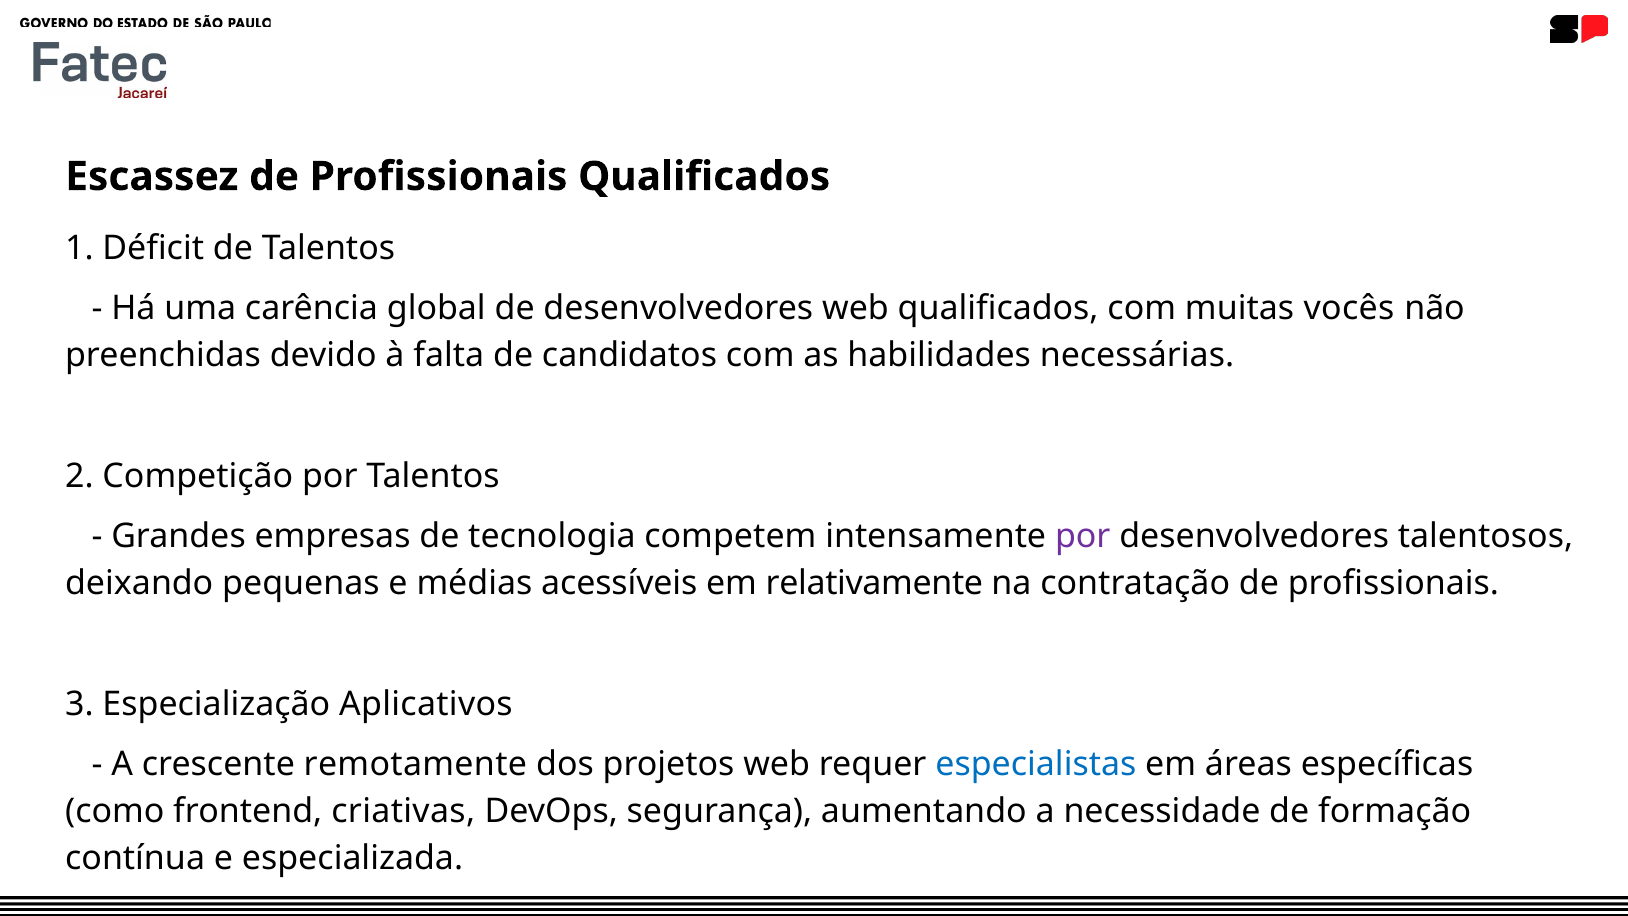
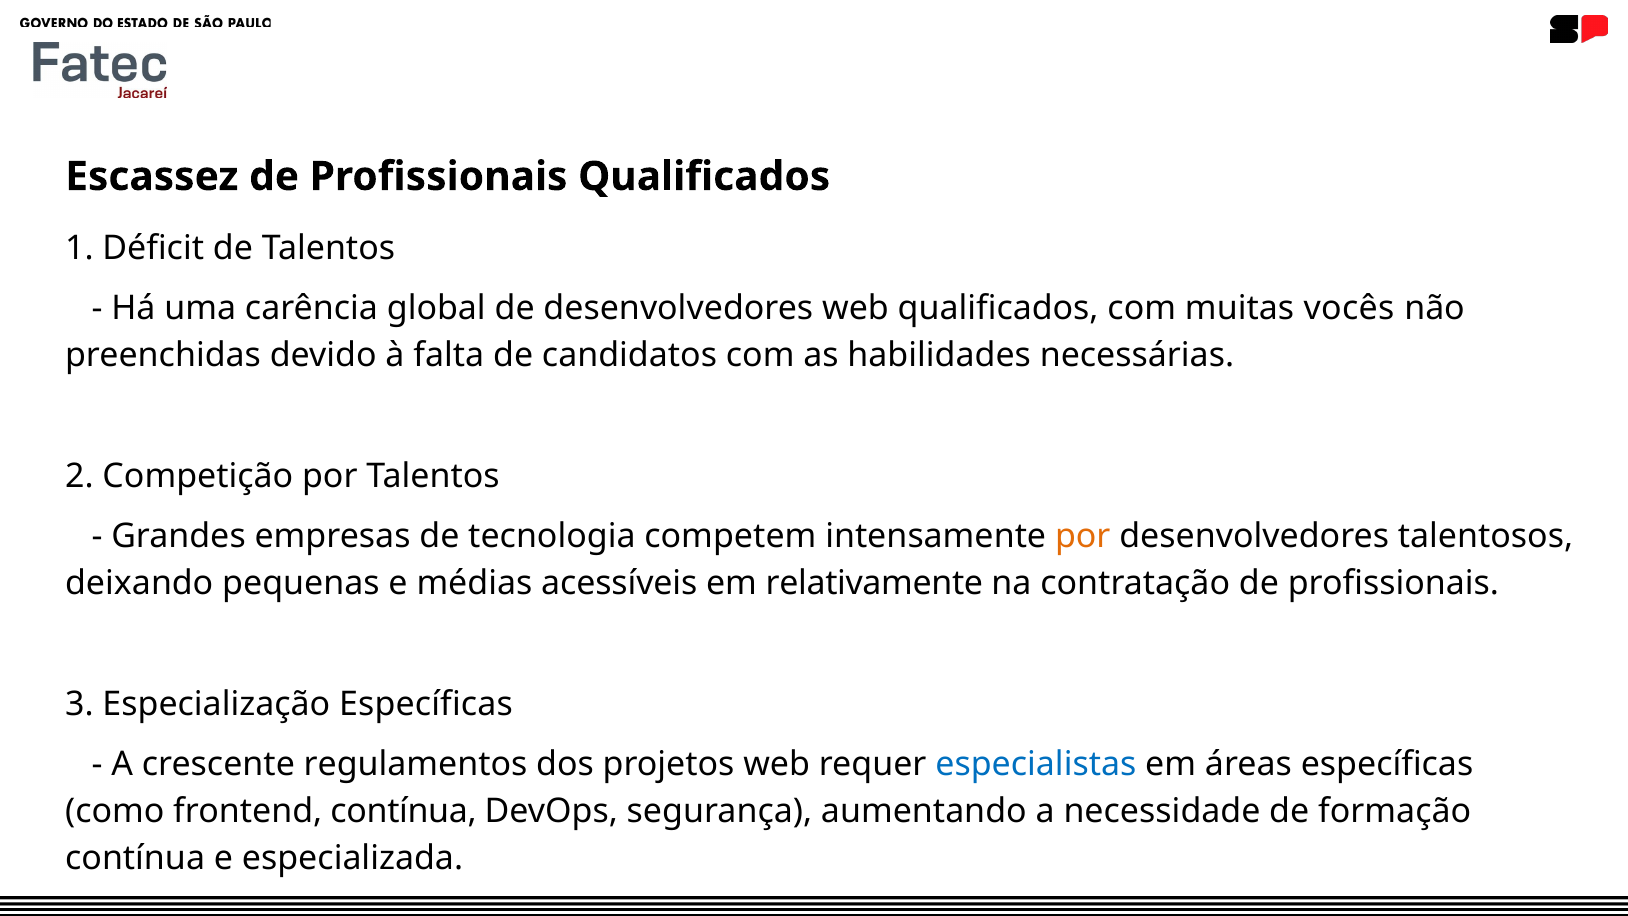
por colour: purple -> orange (1083, 537)
Especialização Aplicativos: Aplicativos -> Específicas (426, 704)
remotamente: remotamente -> regulamentos (415, 764)
frontend criativas: criativas -> contínua (404, 811)
